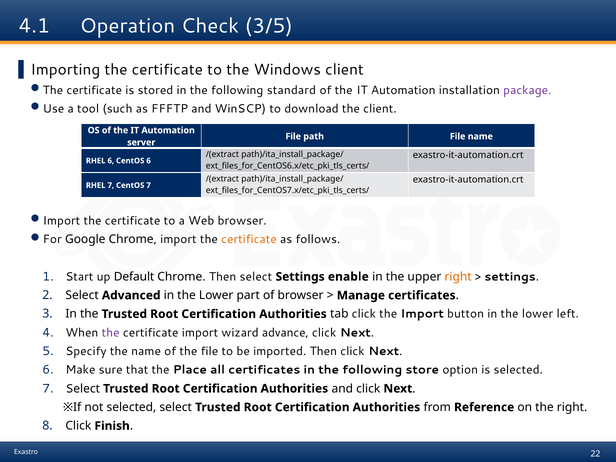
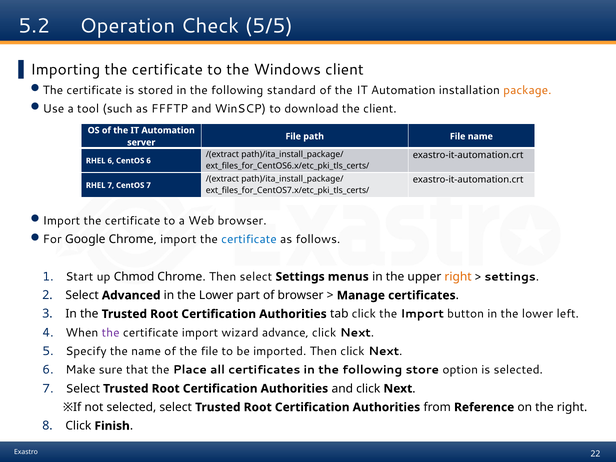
4.1: 4.1 -> 5.2 (34, 26)
3/5: 3/5 -> 5/5 (269, 26)
package colour: purple -> orange (527, 90)
certificate colour: orange -> blue (249, 239)
Default: Default -> Chmod (134, 277)
enable: enable -> menus (348, 277)
